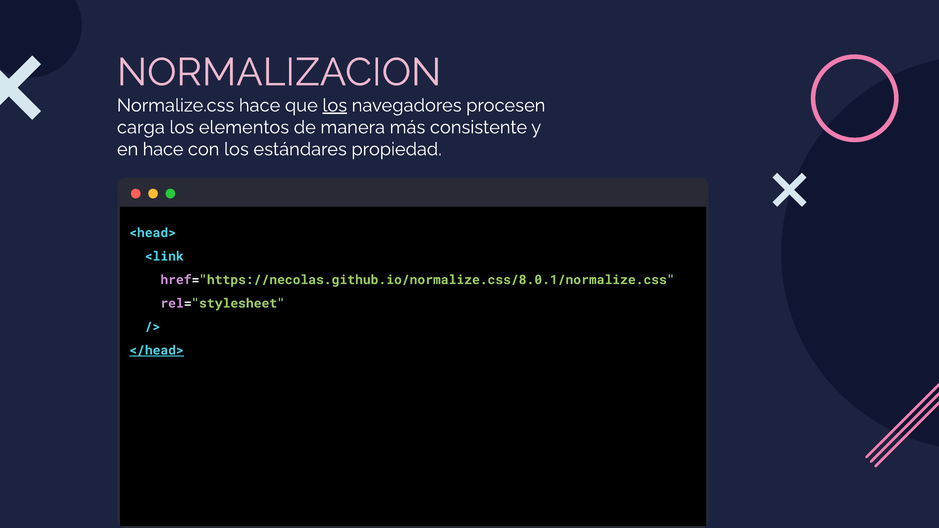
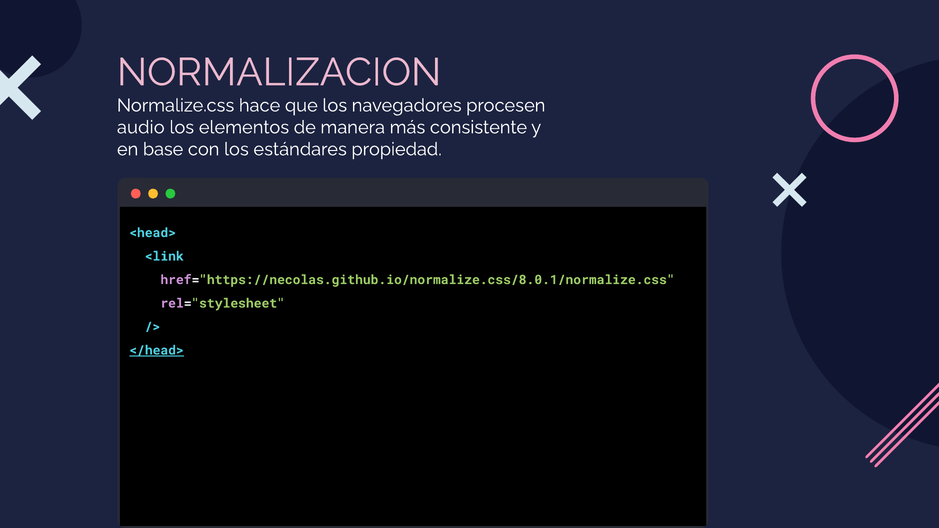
los underline: present -> none (335, 105)
carga: carga -> audio (141, 127)
en hace: hace -> base (163, 149)
